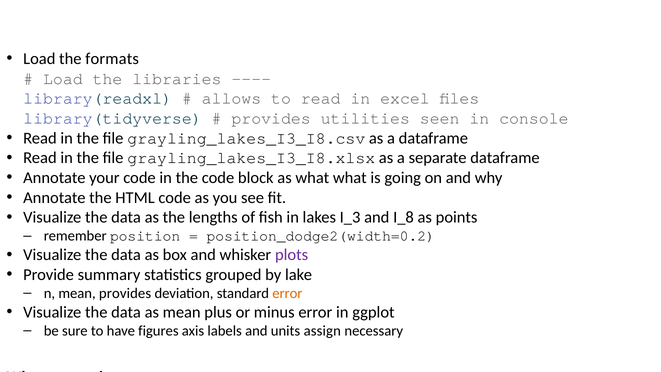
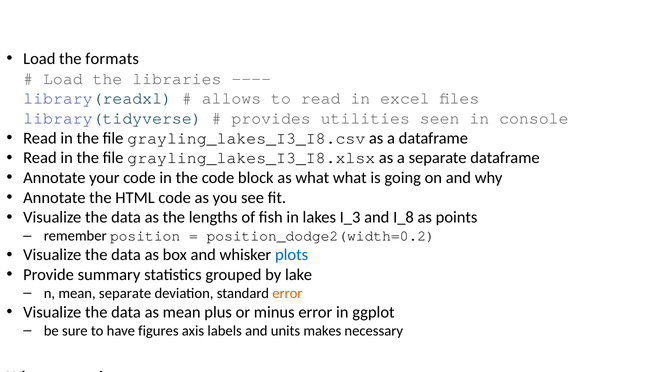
plots colour: purple -> blue (292, 255)
mean provides: provides -> separate (125, 293)
assign: assign -> makes (322, 331)
